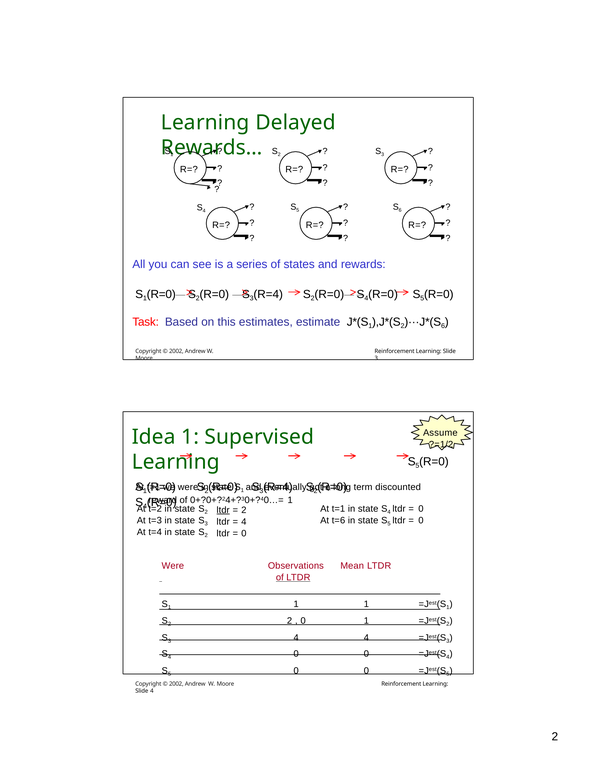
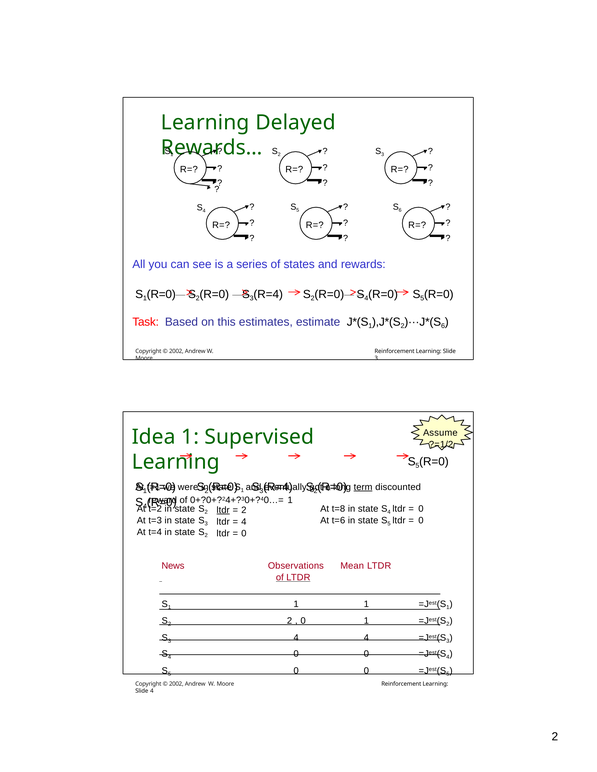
term underline: none -> present (363, 487)
2 At t=1: t=1 -> t=8 (338, 509)
Were: Were -> News (173, 566)
